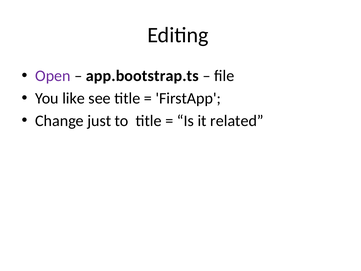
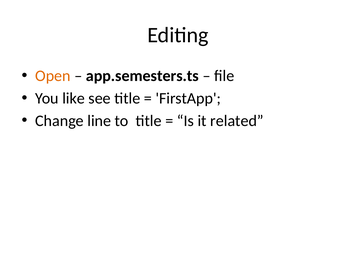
Open colour: purple -> orange (53, 76)
app.bootstrap.ts: app.bootstrap.ts -> app.semesters.ts (142, 76)
just: just -> line (99, 121)
